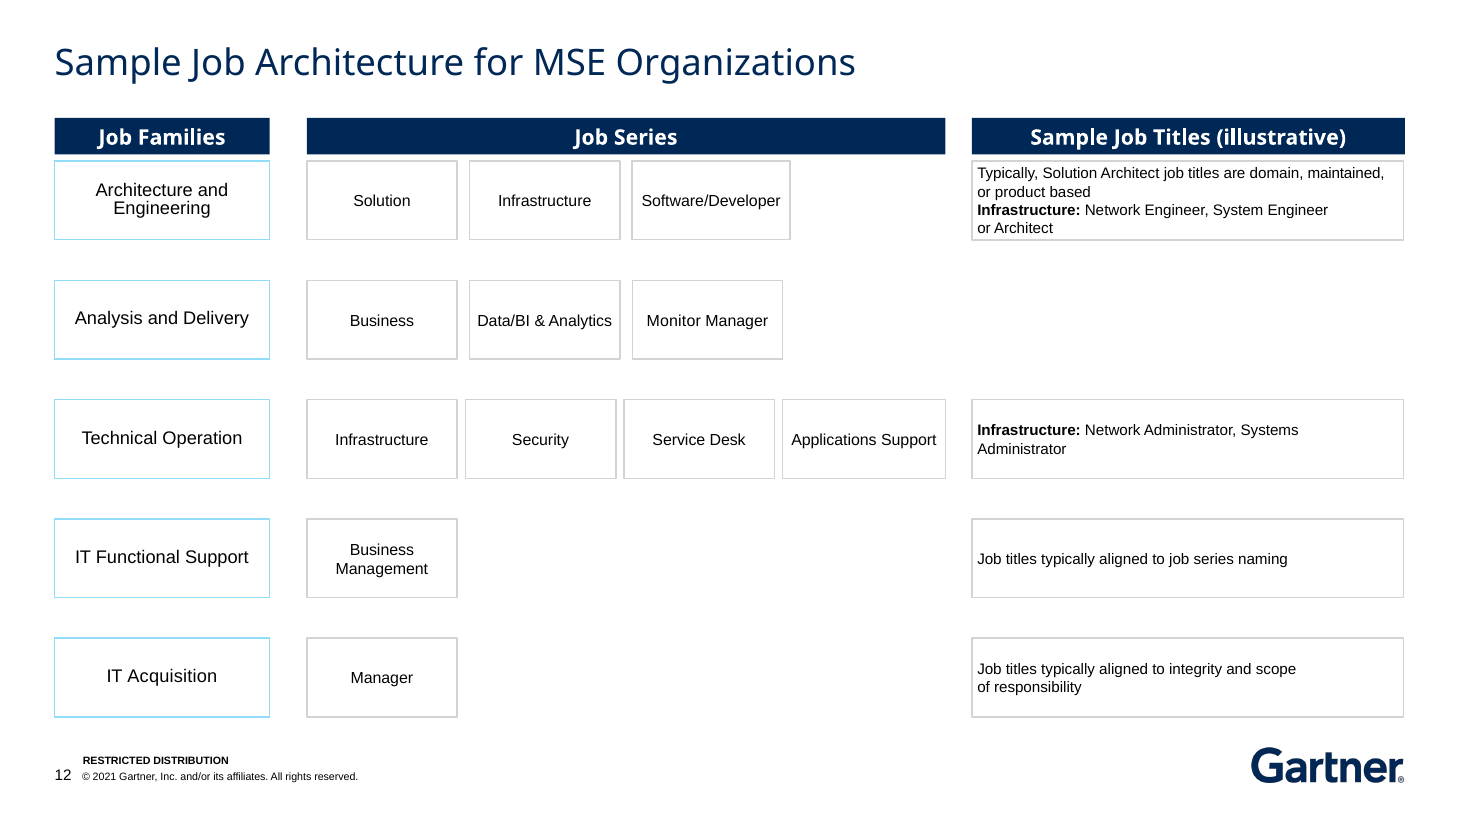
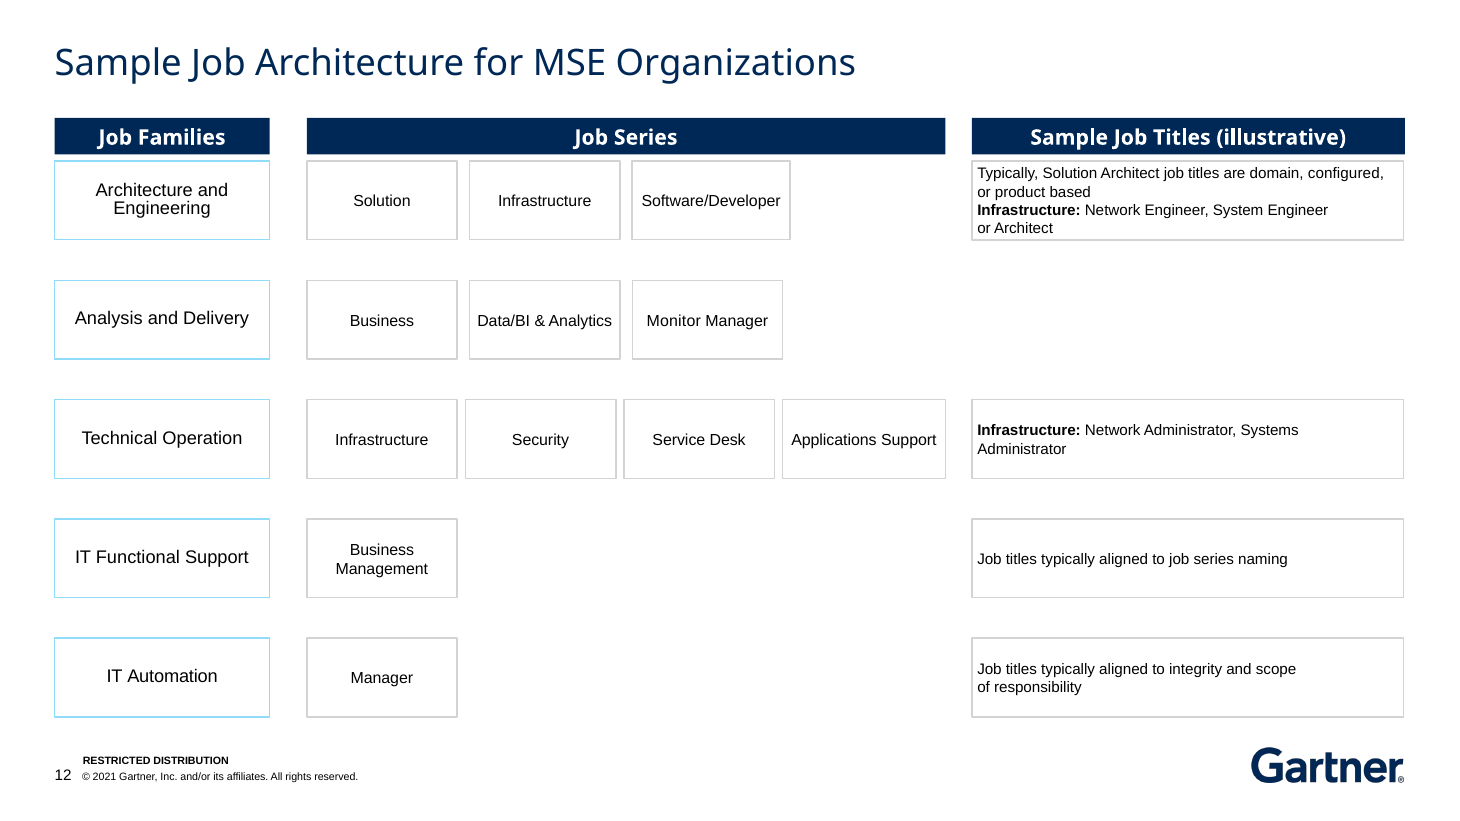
maintained: maintained -> configured (1346, 174)
Acquisition: Acquisition -> Automation (173, 677)
